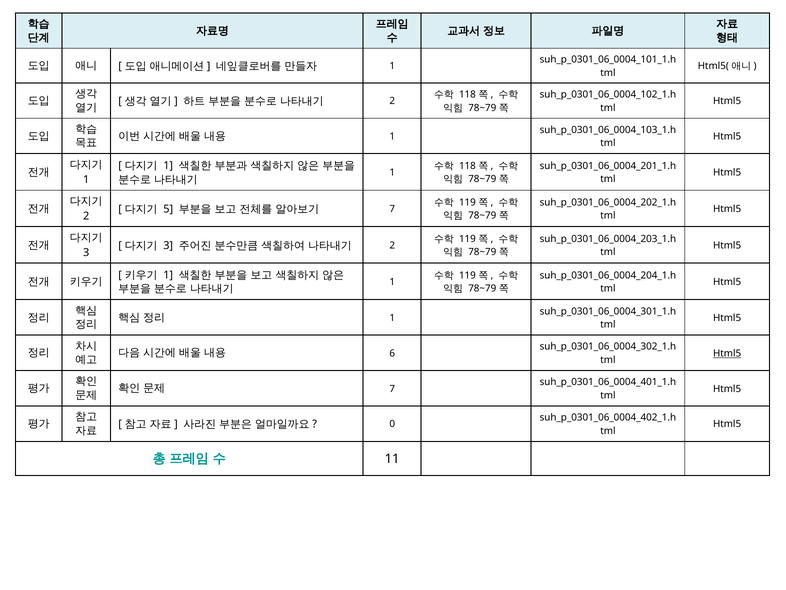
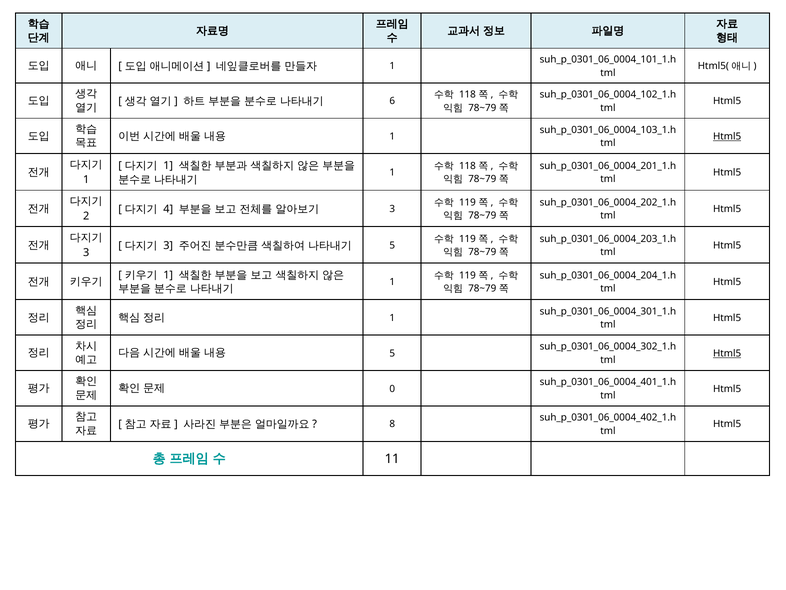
2: 2 -> 6 (392, 101)
Html5 underline: none -> present (727, 136)
5: 5 -> 4 (168, 209)
7: 7 -> 3 (392, 209)
2: 2 -> 5 (392, 245)
6: 6 -> 5 (392, 353)
7: 7 -> 0 (392, 388)
0: 0 -> 8 (392, 424)
